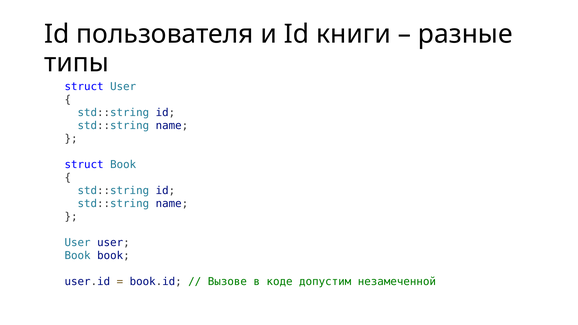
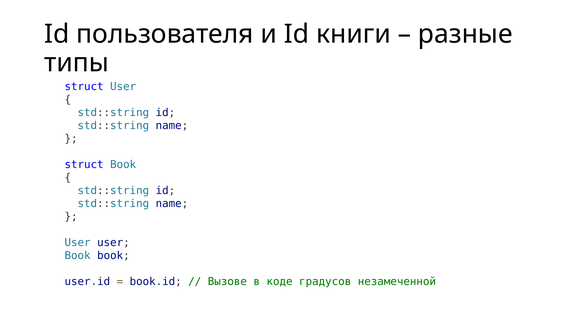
допустим: допустим -> градусов (325, 282)
